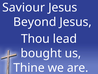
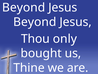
Saviour: Saviour -> Beyond (24, 7)
lead: lead -> only (65, 39)
